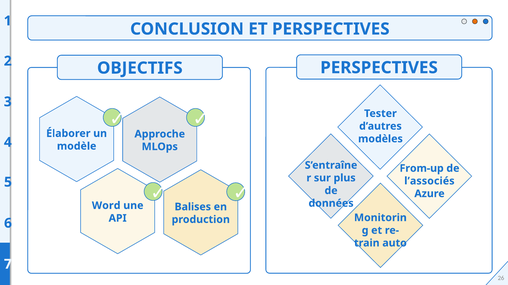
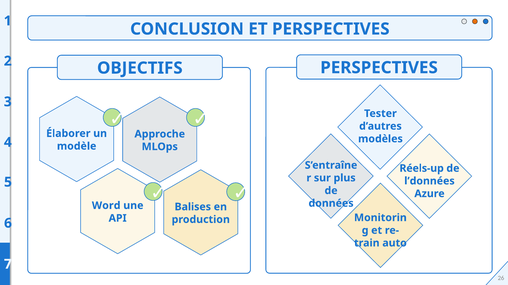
From-up: From-up -> Réels-up (422, 169)
l’associés: l’associés -> l’données (429, 181)
